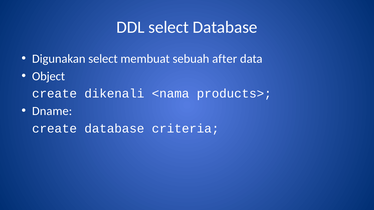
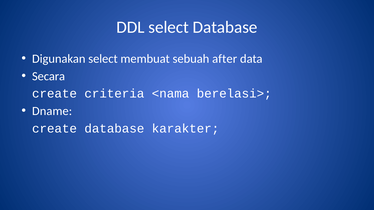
Object: Object -> Secara (49, 76)
dikenali: dikenali -> criteria (114, 94)
products>: products> -> berelasi> (234, 94)
criteria: criteria -> karakter (185, 129)
